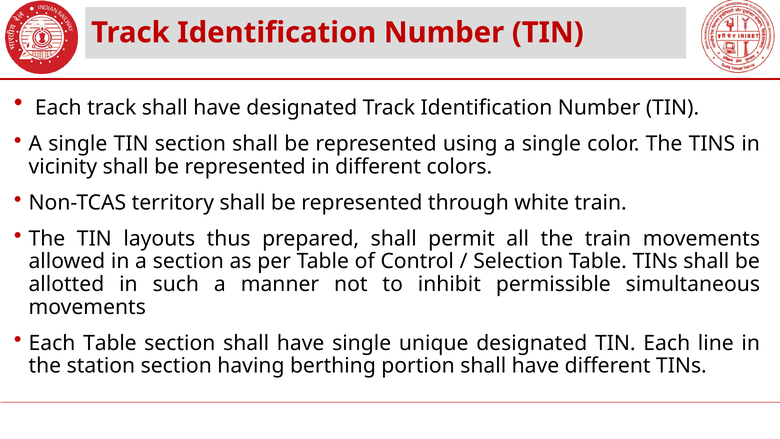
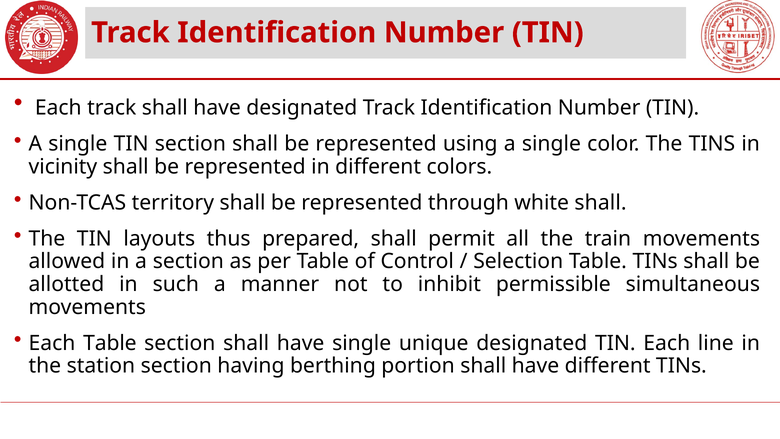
white train: train -> shall (601, 203)
